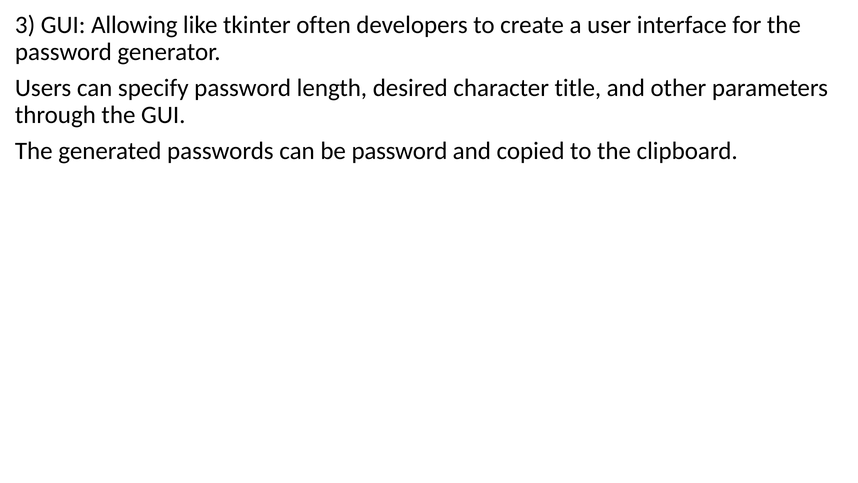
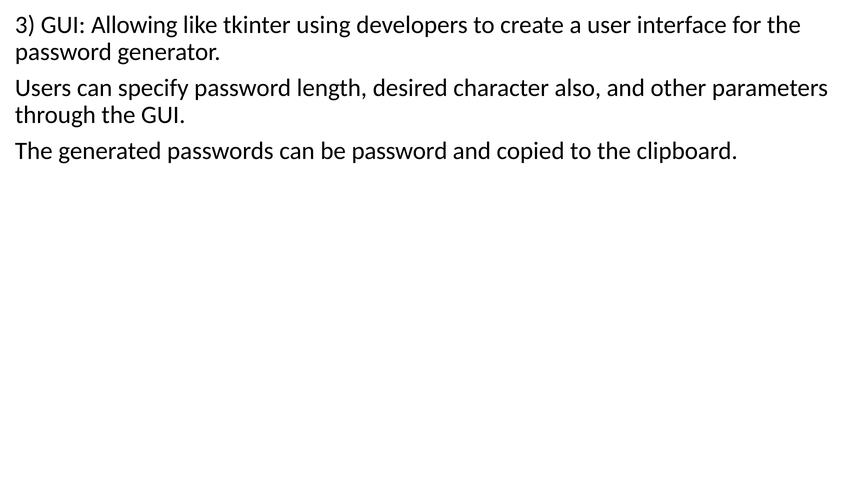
often: often -> using (323, 25)
title: title -> also (578, 88)
